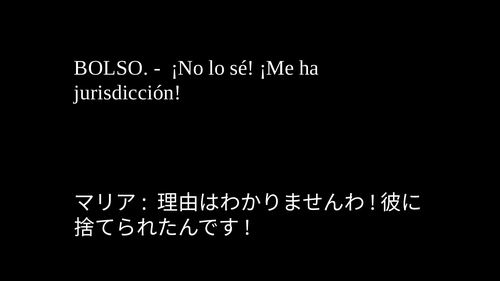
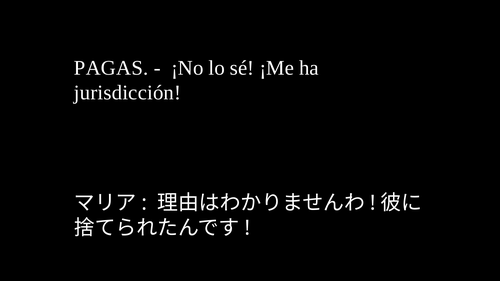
BOLSO: BOLSO -> PAGAS (111, 68)
